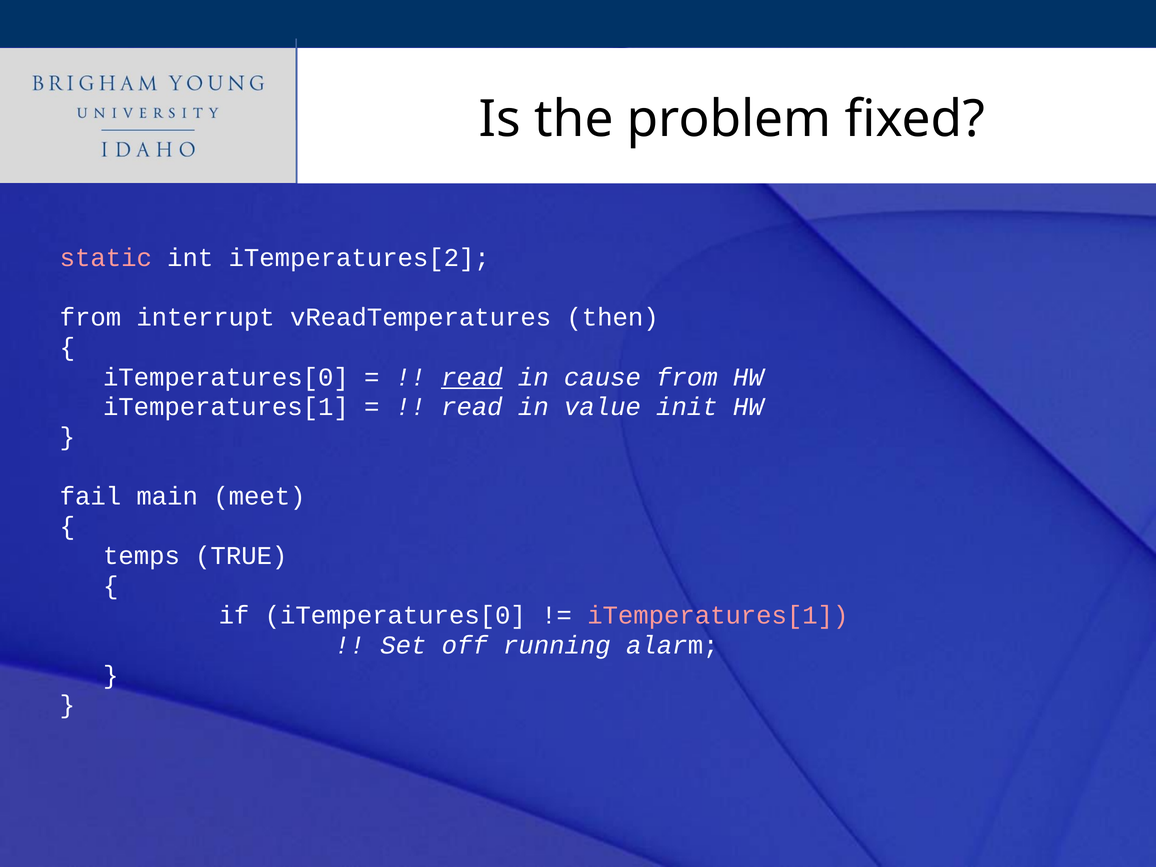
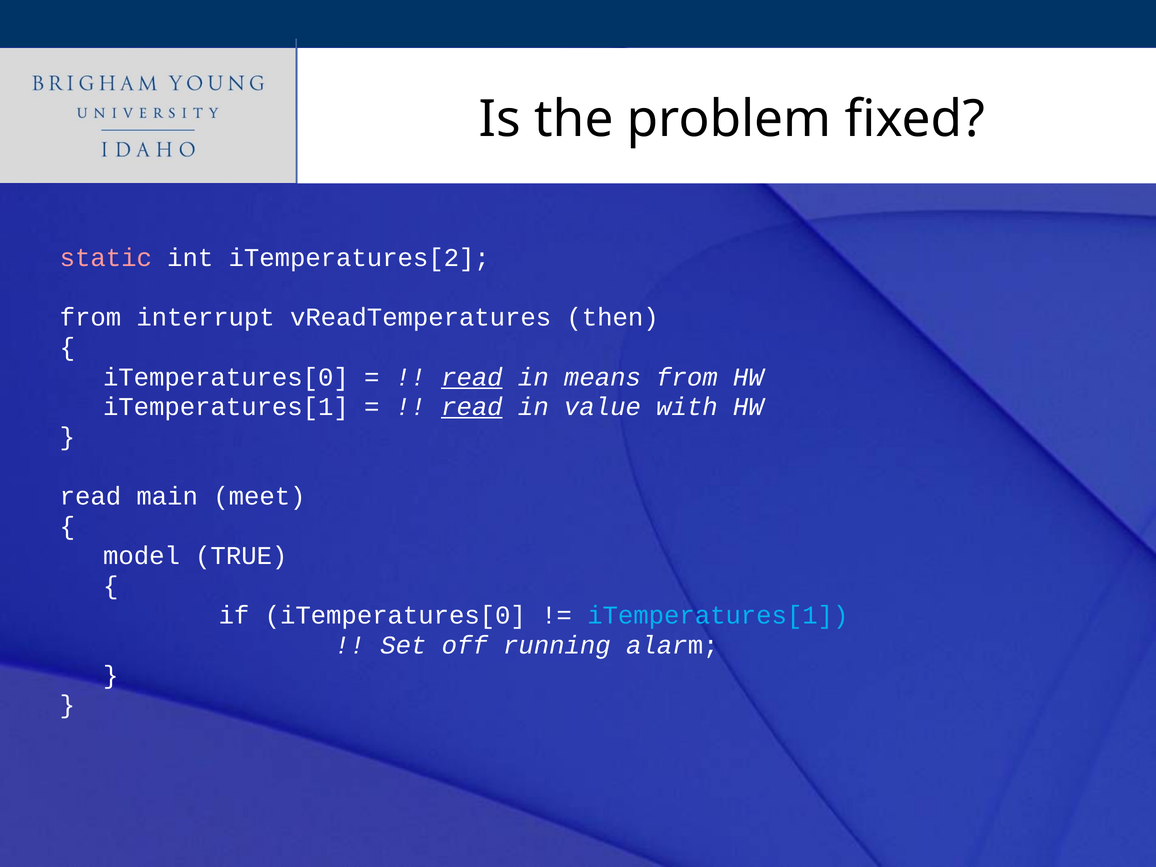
cause: cause -> means (602, 377)
read underline: none -> present (472, 407)
init: init -> with (687, 407)
fail: fail -> read (90, 496)
temps: temps -> model (141, 556)
iTemperatures[1 colour: pink -> light blue (718, 615)
